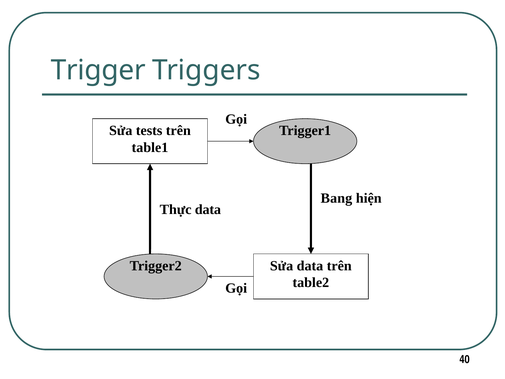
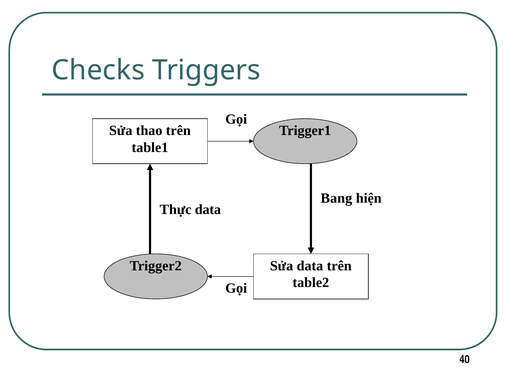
Trigger: Trigger -> Checks (98, 70)
tests: tests -> thao (149, 130)
